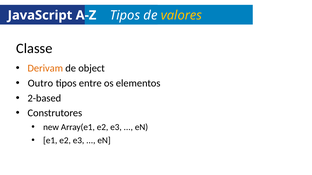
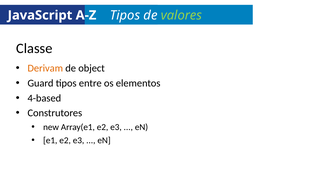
valores colour: yellow -> light green (181, 15)
Outro: Outro -> Guard (40, 83)
2-based: 2-based -> 4-based (44, 98)
